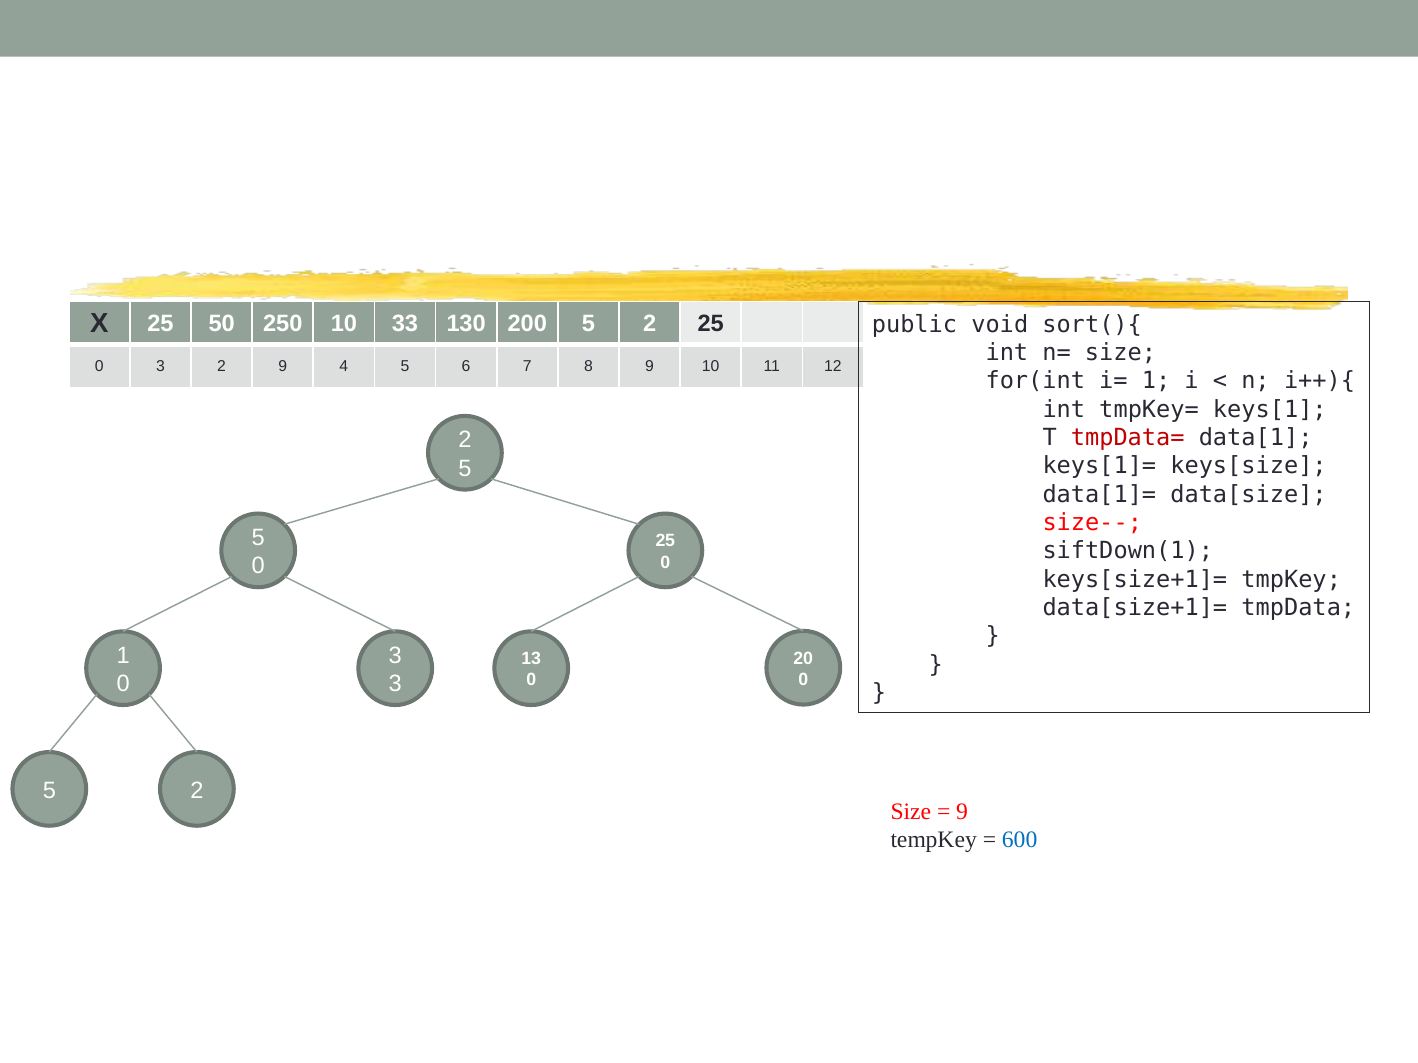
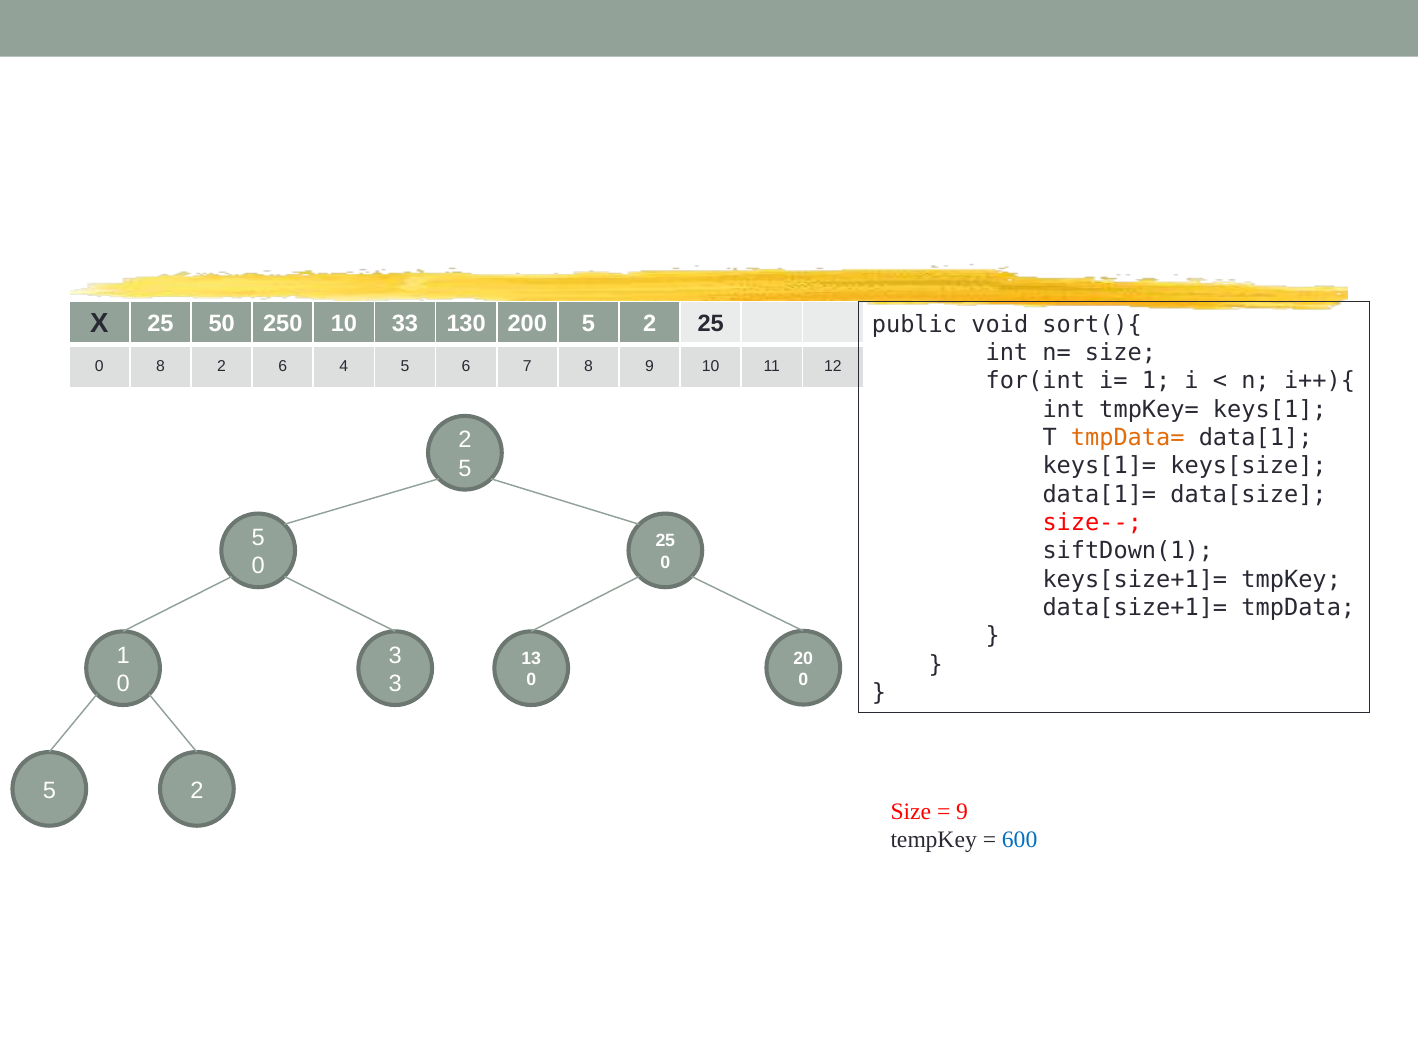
3: 3 -> 8 (160, 367)
2 9: 9 -> 6 (283, 367)
tmpData= colour: red -> orange (1128, 438)
